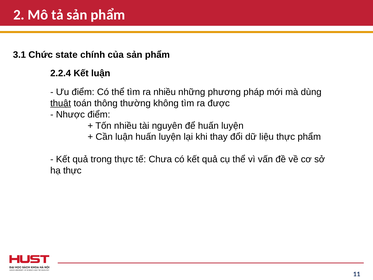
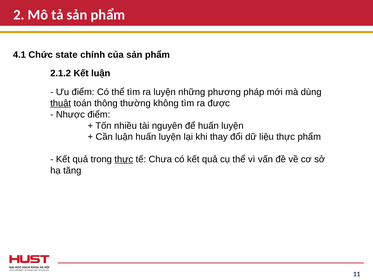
3.1: 3.1 -> 4.1 (19, 55)
2.2.4: 2.2.4 -> 2.1.2 (61, 73)
ra nhiều: nhiều -> luyện (165, 92)
thực underline: none -> present (124, 159)
hạ thực: thực -> tăng (72, 170)
